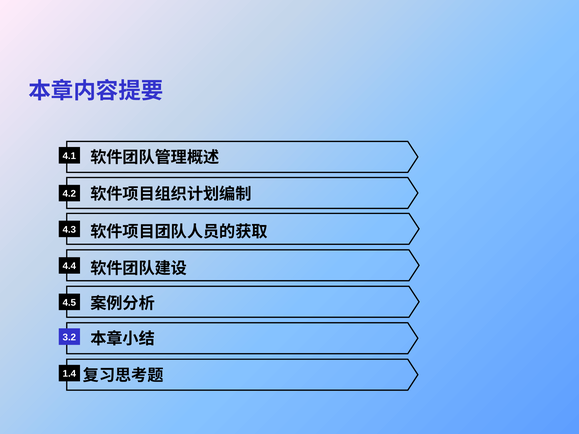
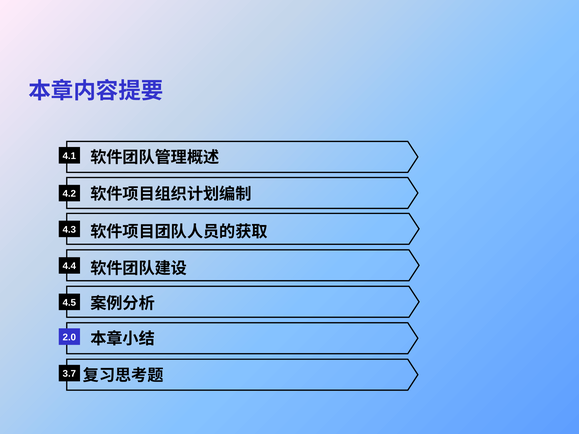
3.2: 3.2 -> 2.0 (69, 337)
1.4: 1.4 -> 3.7 (69, 374)
